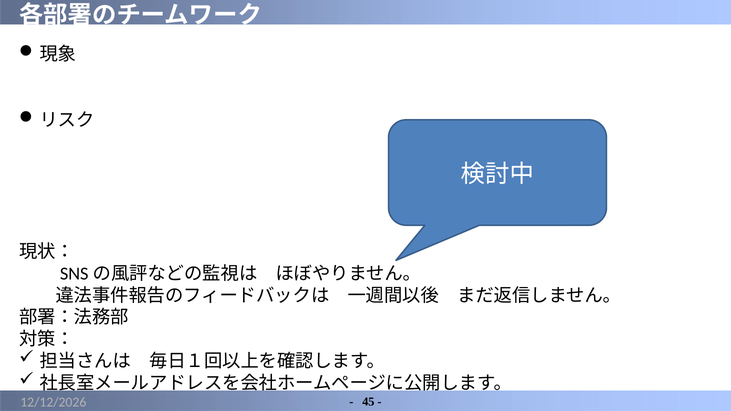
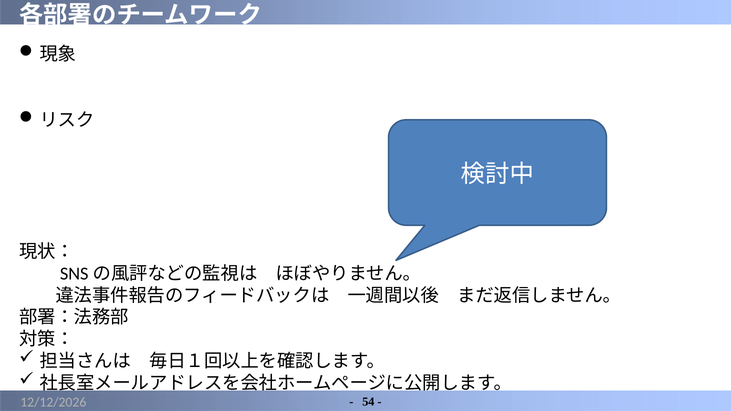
45: 45 -> 54 (368, 402)
